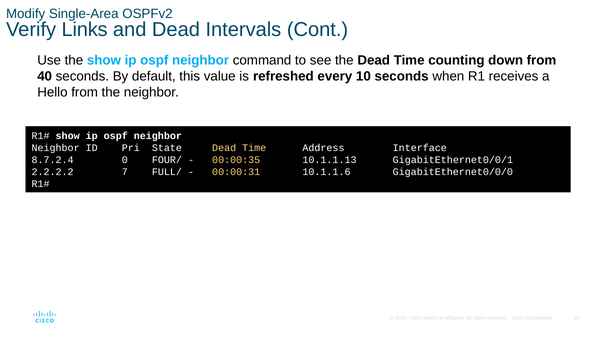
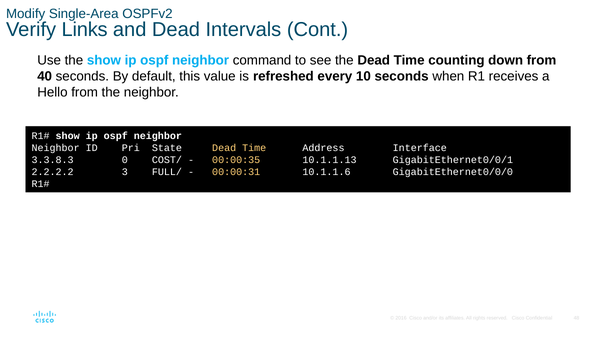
8.7.2.4: 8.7.2.4 -> 3.3.8.3 (53, 160)
FOUR/: FOUR/ -> COST/ (167, 160)
7: 7 -> 3 (125, 172)
